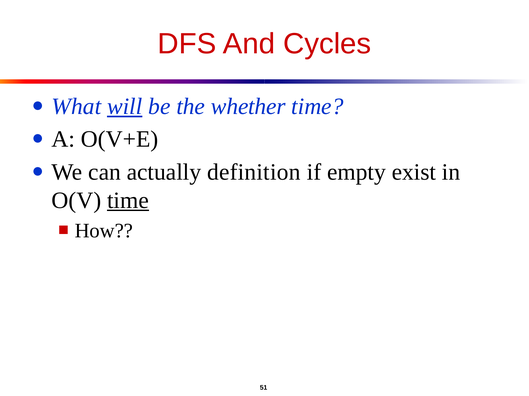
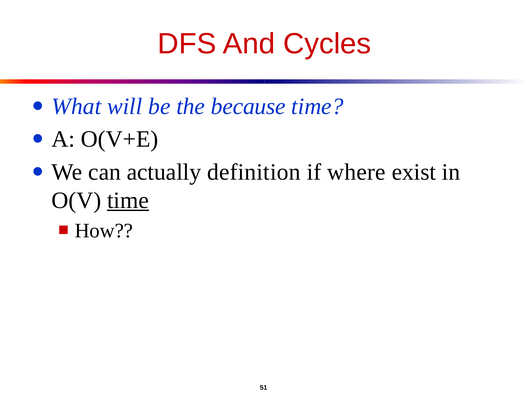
will underline: present -> none (125, 107)
whether: whether -> because (248, 107)
empty: empty -> where (356, 172)
